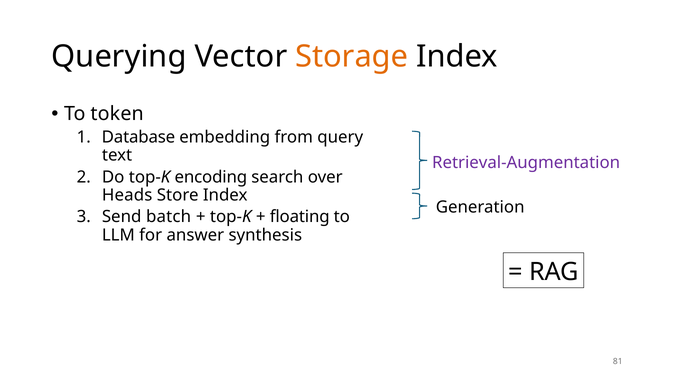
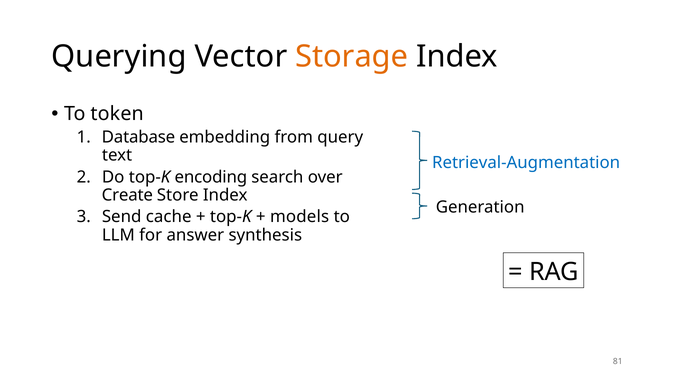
Retrieval-Augmentation colour: purple -> blue (526, 163)
Heads: Heads -> Create (127, 195)
batch: batch -> cache (169, 217)
floating: floating -> models (300, 217)
